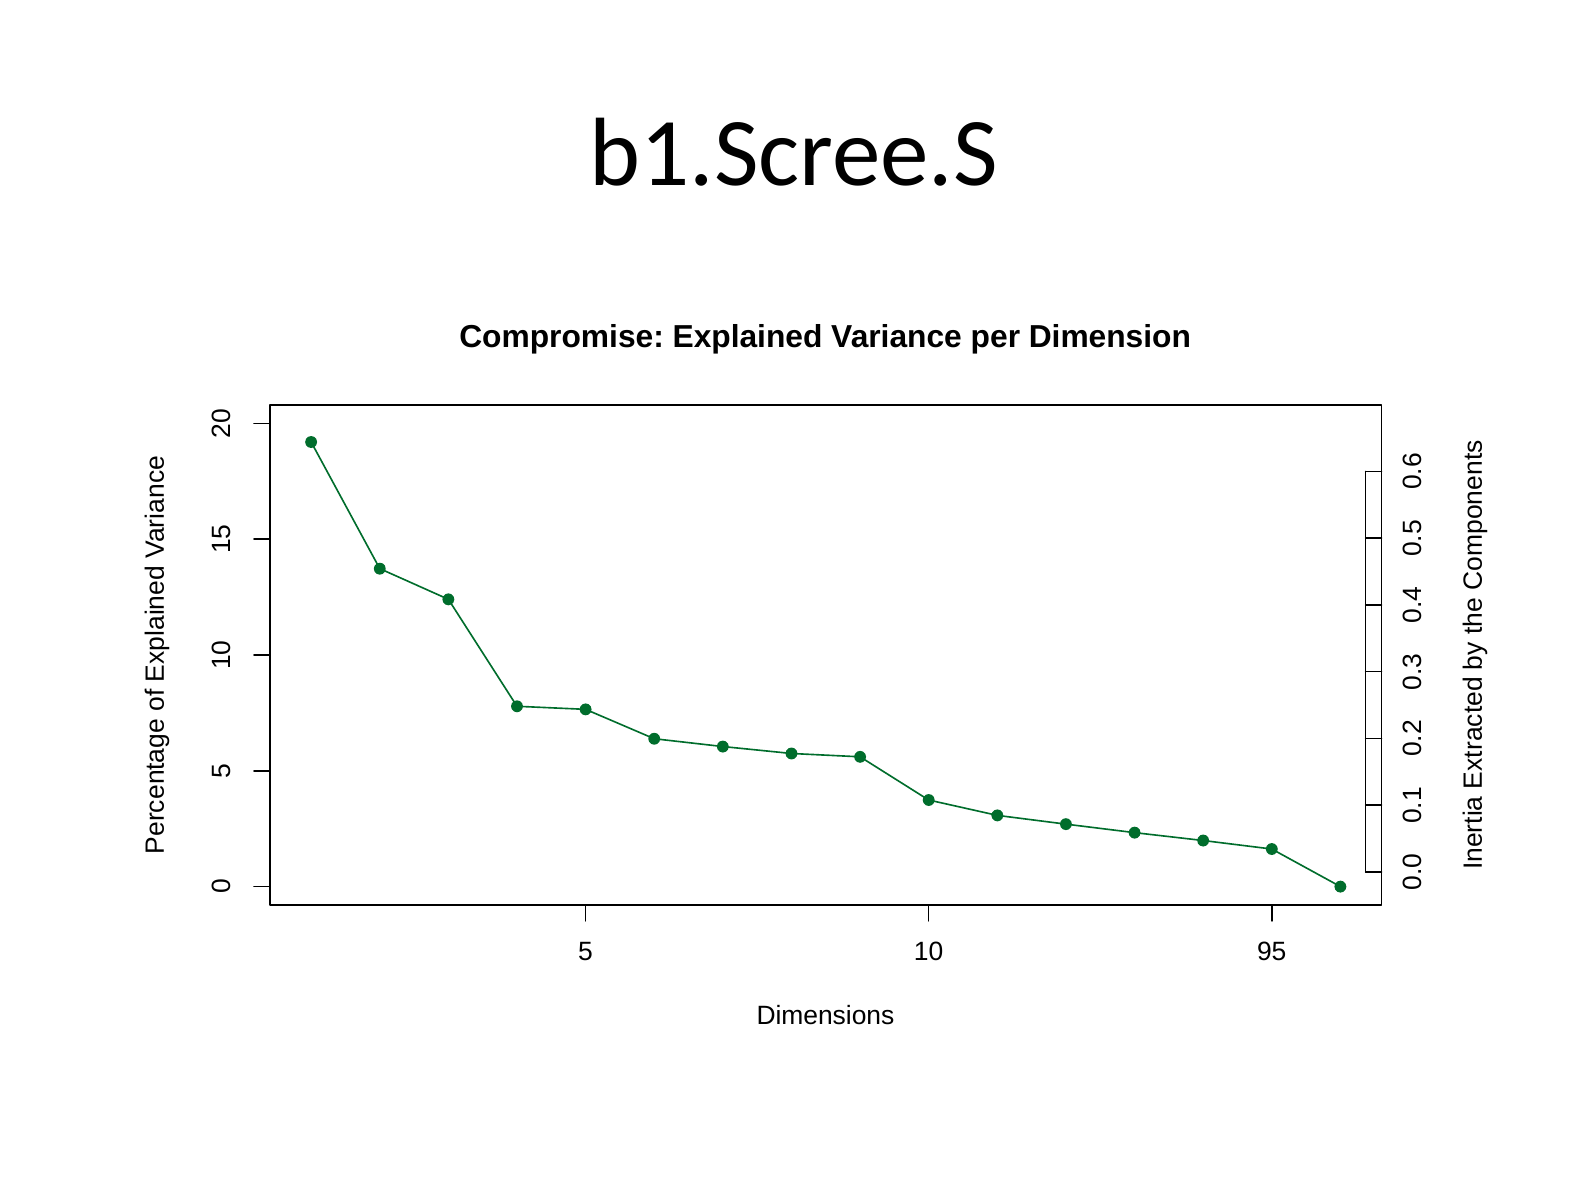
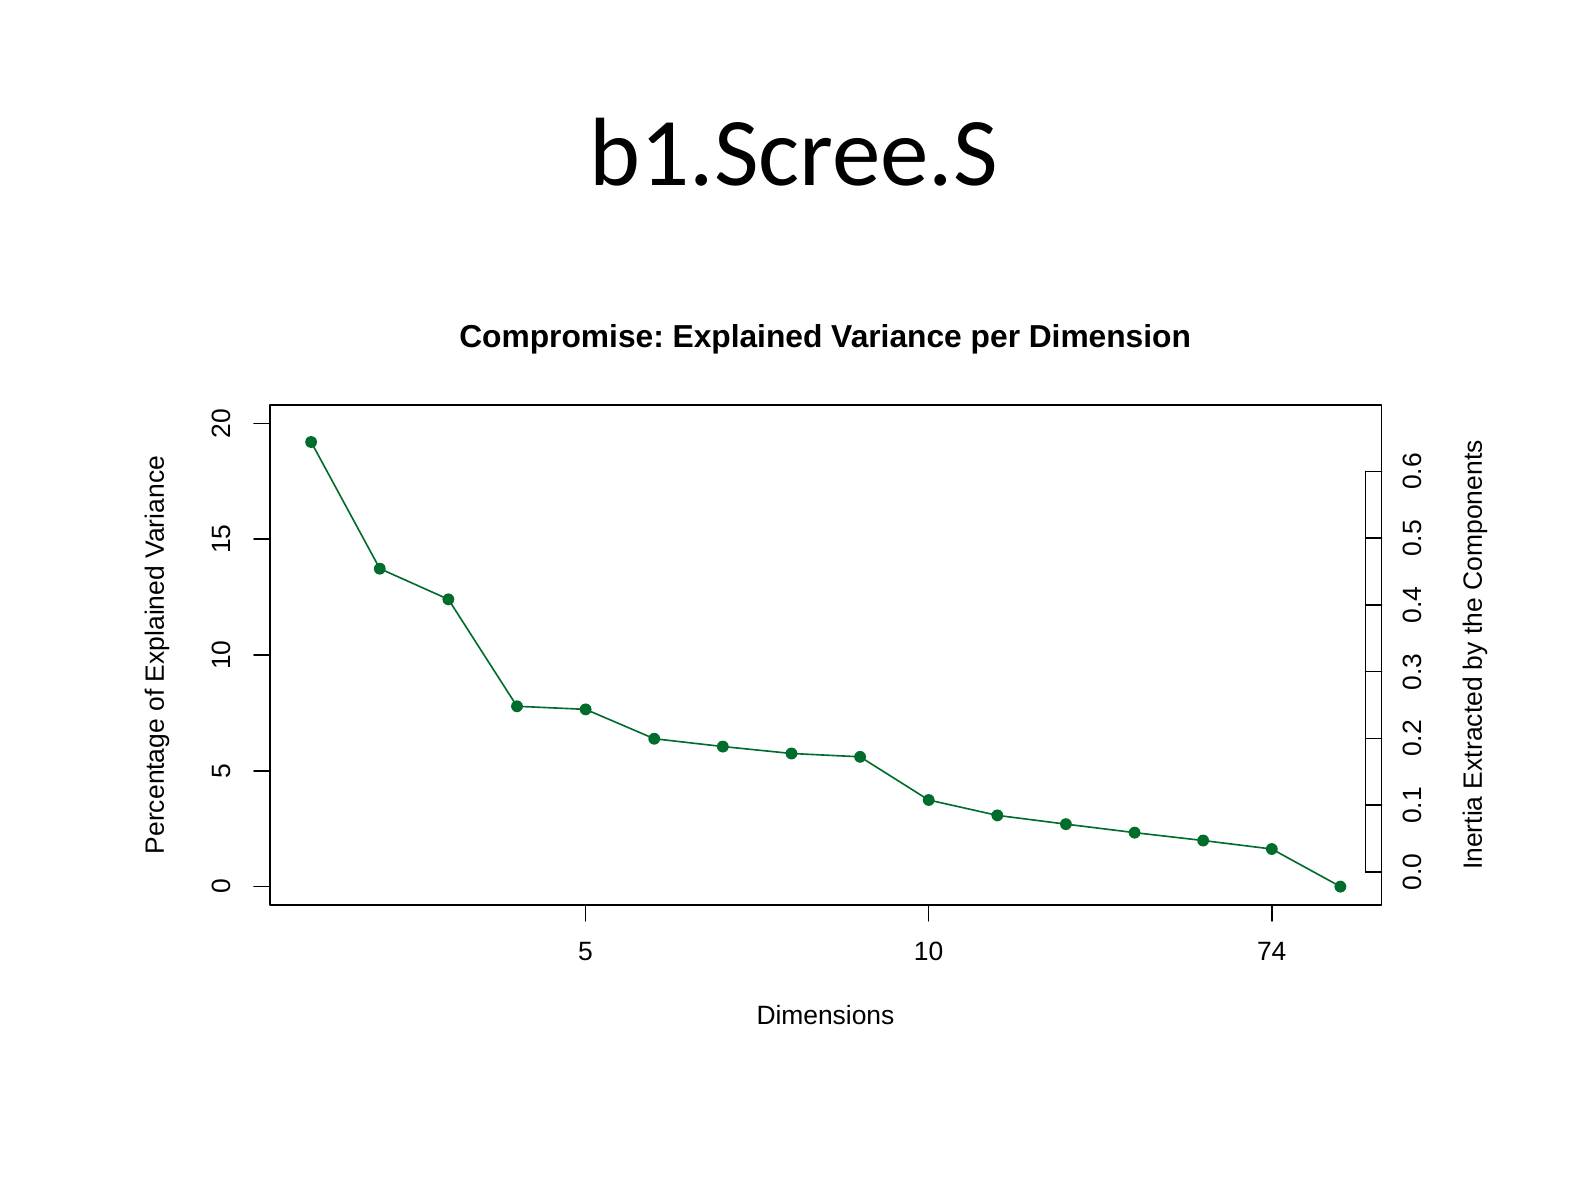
95: 95 -> 74 (1272, 952)
